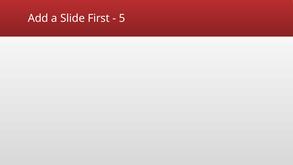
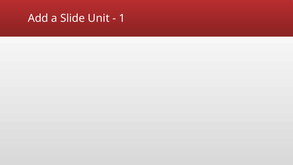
First: First -> Unit (99, 18)
5: 5 -> 1 (122, 18)
